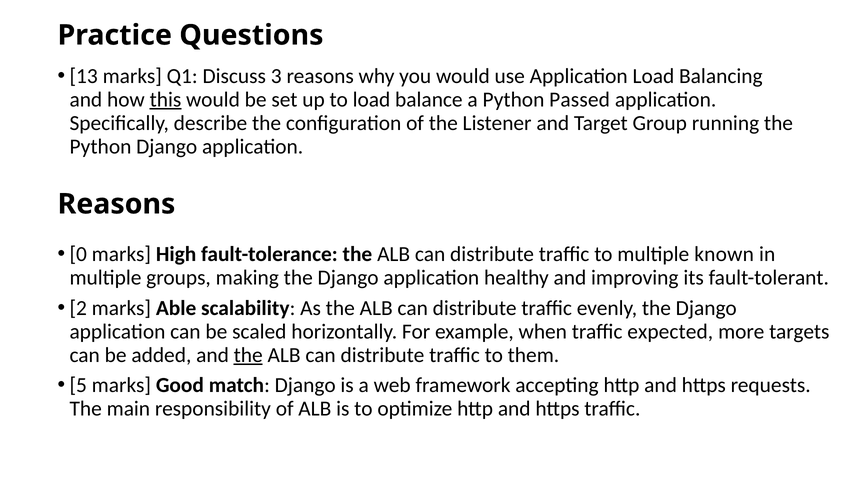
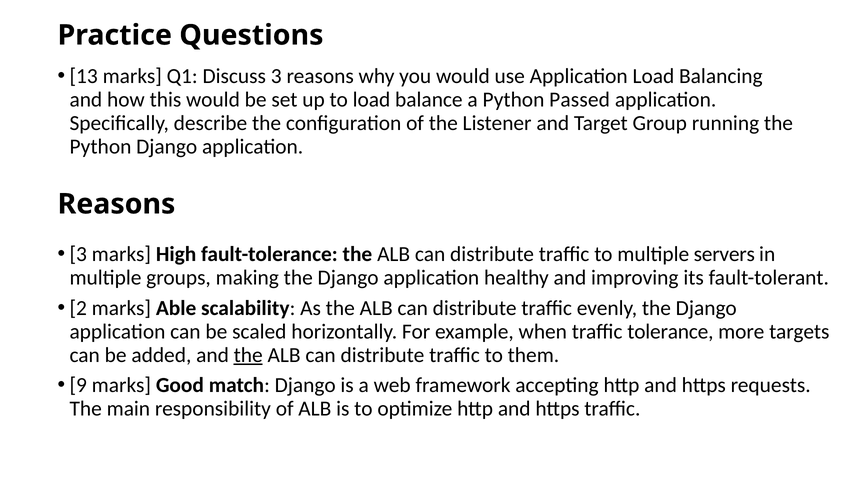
this underline: present -> none (166, 99)
0: 0 -> 3 (78, 254)
known: known -> servers (724, 254)
expected: expected -> tolerance (670, 331)
5: 5 -> 9 (78, 385)
